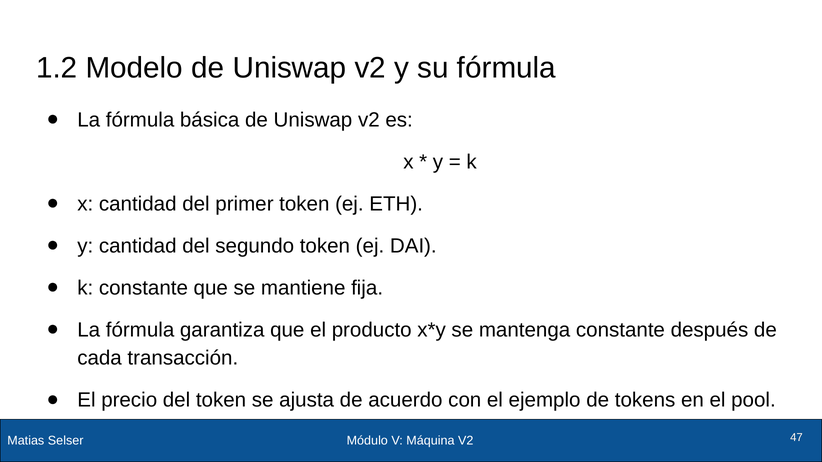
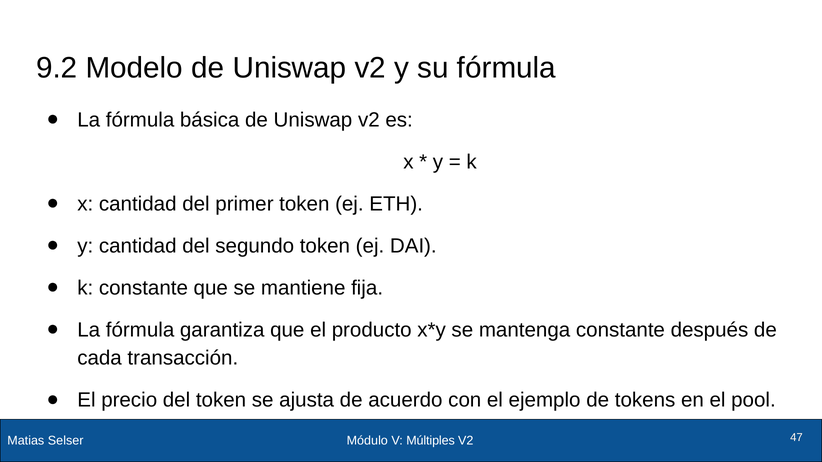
1.2: 1.2 -> 9.2 (57, 68)
Máquina: Máquina -> Múltiples (431, 441)
